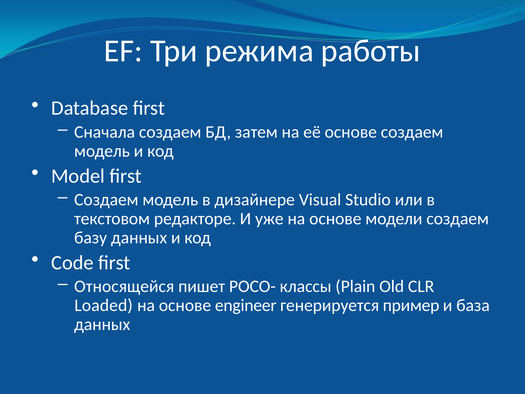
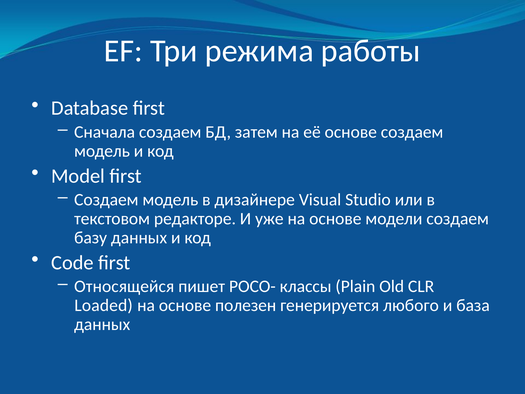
engineer: engineer -> полезен (246, 305)
пример: пример -> любого (411, 305)
